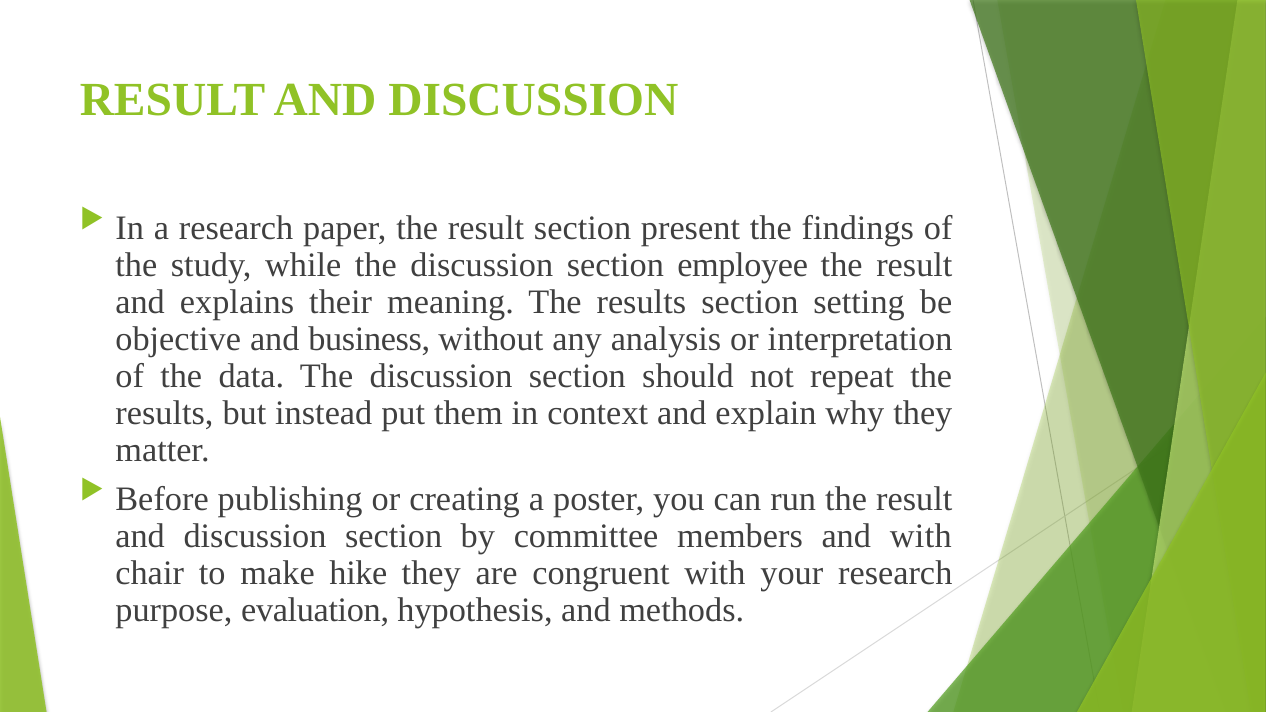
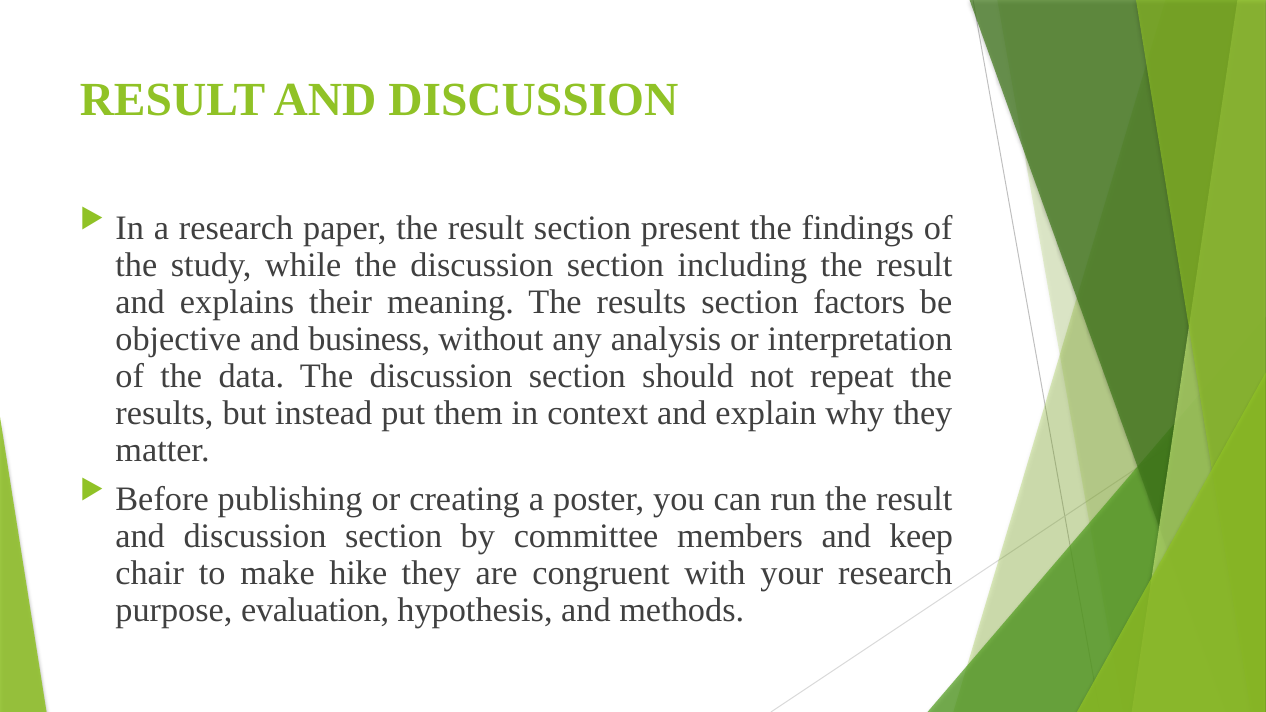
employee: employee -> including (742, 265)
setting: setting -> factors (859, 302)
and with: with -> keep (921, 536)
